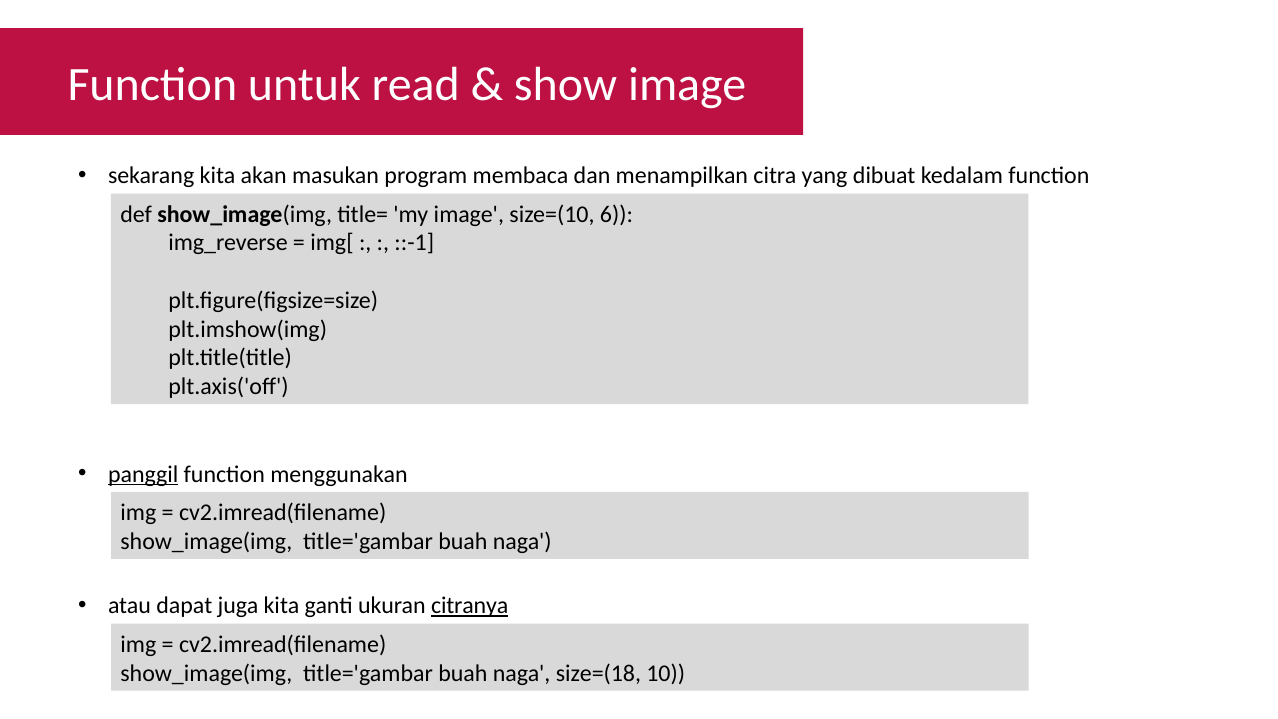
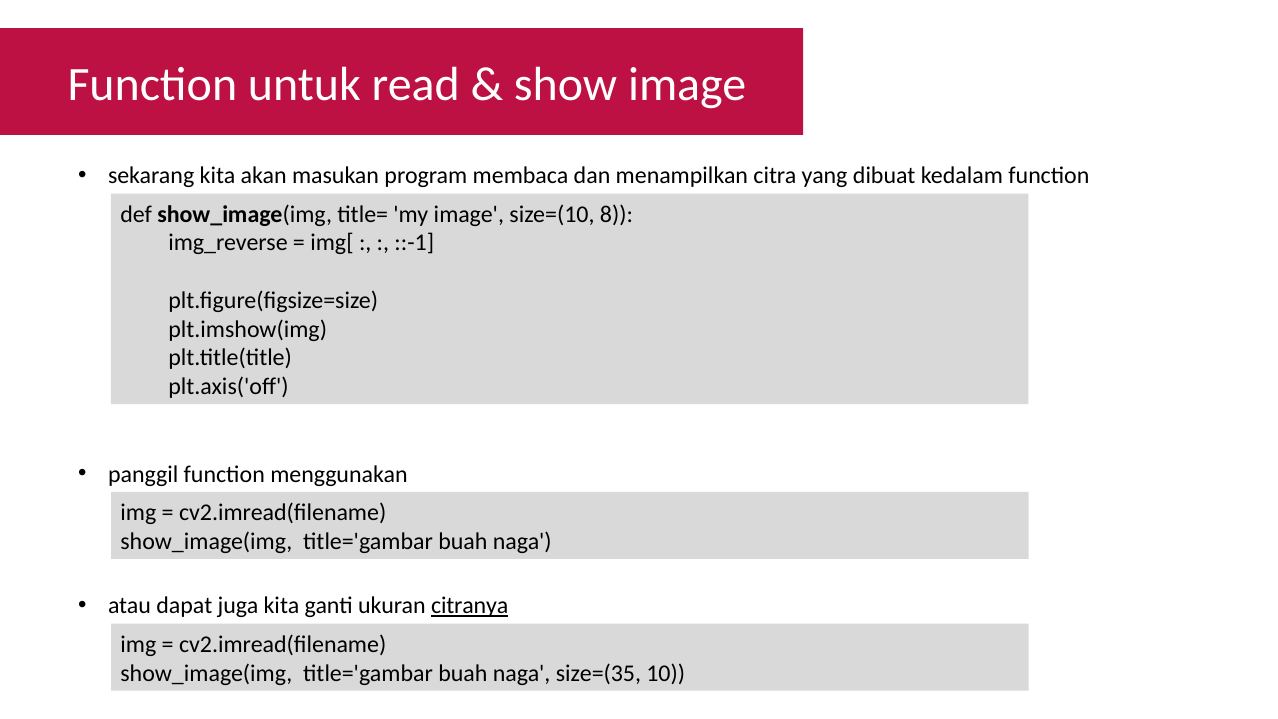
6: 6 -> 8 (616, 214)
panggil underline: present -> none (143, 474)
size=(18: size=(18 -> size=(35 (598, 673)
